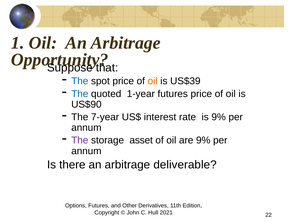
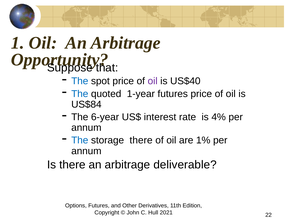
oil colour: orange -> purple (153, 81)
US$39: US$39 -> US$40 (185, 81)
US$90: US$90 -> US$84 (86, 105)
7-year: 7-year -> 6-year (105, 117)
is 9%: 9% -> 4% (219, 117)
The colour: purple -> blue (80, 141)
storage asset: asset -> there (141, 141)
are 9%: 9% -> 1% (203, 141)
